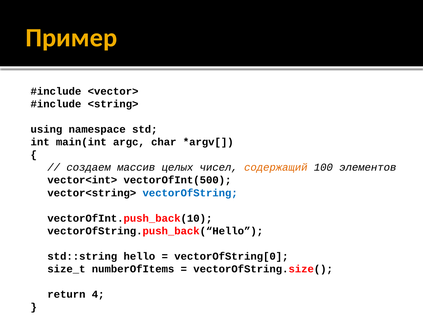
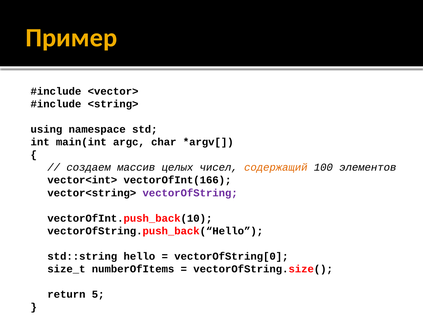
vectorOfInt(500: vectorOfInt(500 -> vectorOfInt(166 (177, 180)
vectorOfString colour: blue -> purple (190, 193)
4: 4 -> 5 (98, 295)
